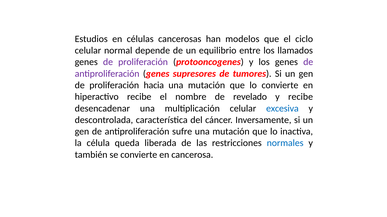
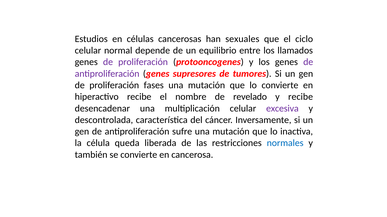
modelos: modelos -> sexuales (242, 39)
hacia: hacia -> fases (154, 85)
excesiva colour: blue -> purple (282, 109)
